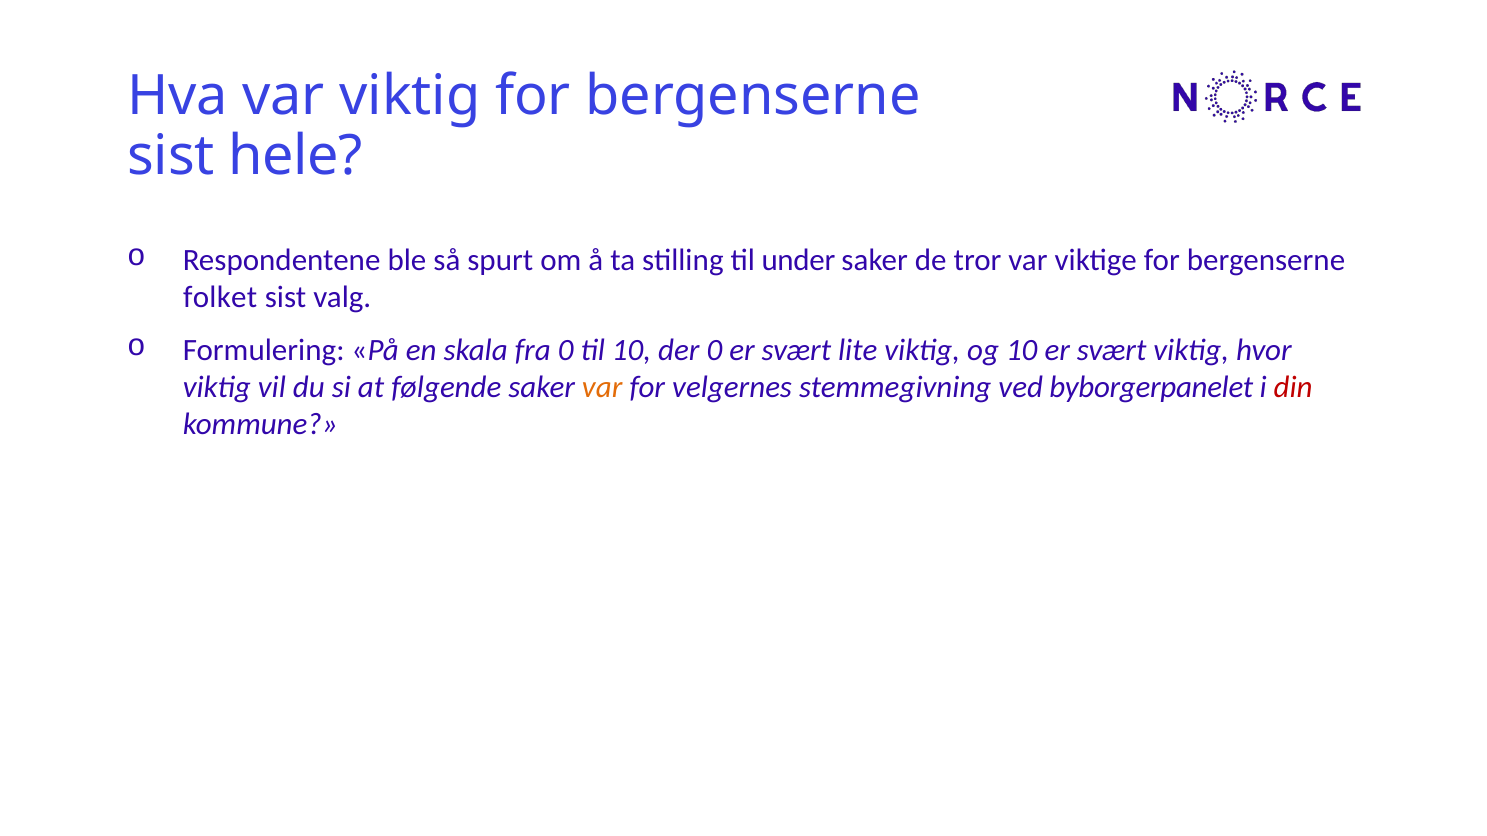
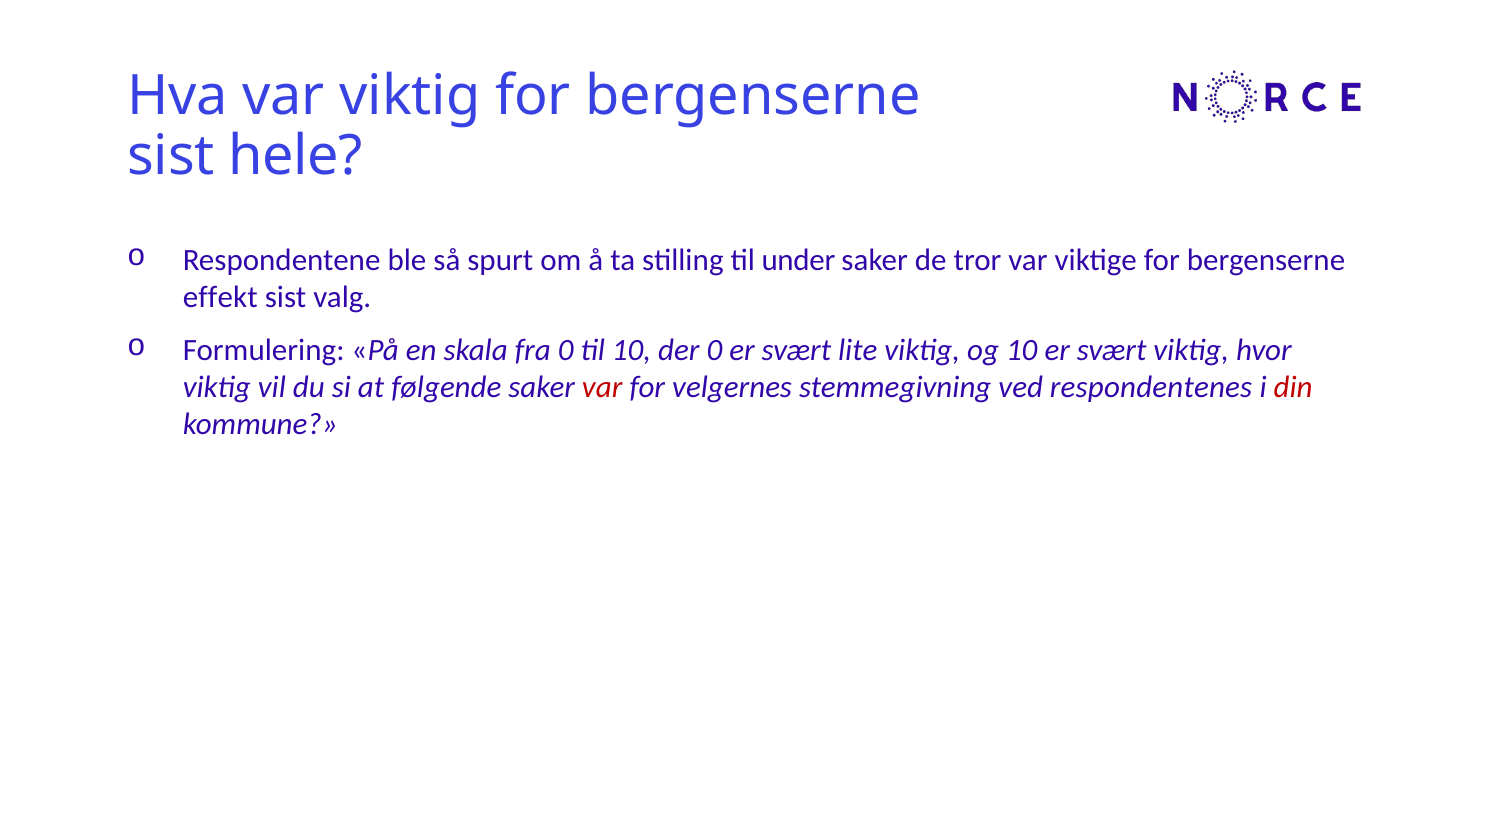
folket: folket -> effekt (220, 297)
var colour: orange -> red (602, 387)
byborgerpanelet: byborgerpanelet -> respondentenes (1151, 387)
